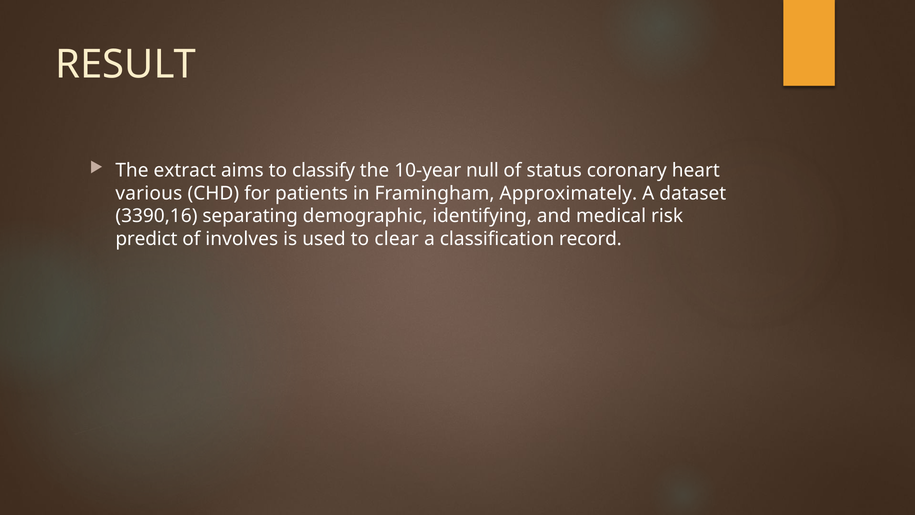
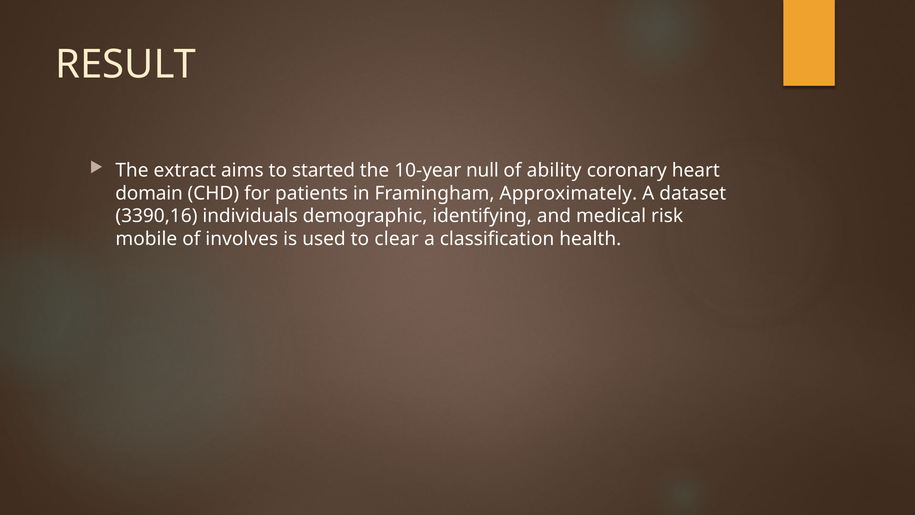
classify: classify -> started (324, 170)
status: status -> ability (554, 170)
various: various -> domain (149, 193)
separating: separating -> individuals (250, 216)
predict: predict -> mobile (146, 239)
record: record -> health (590, 239)
